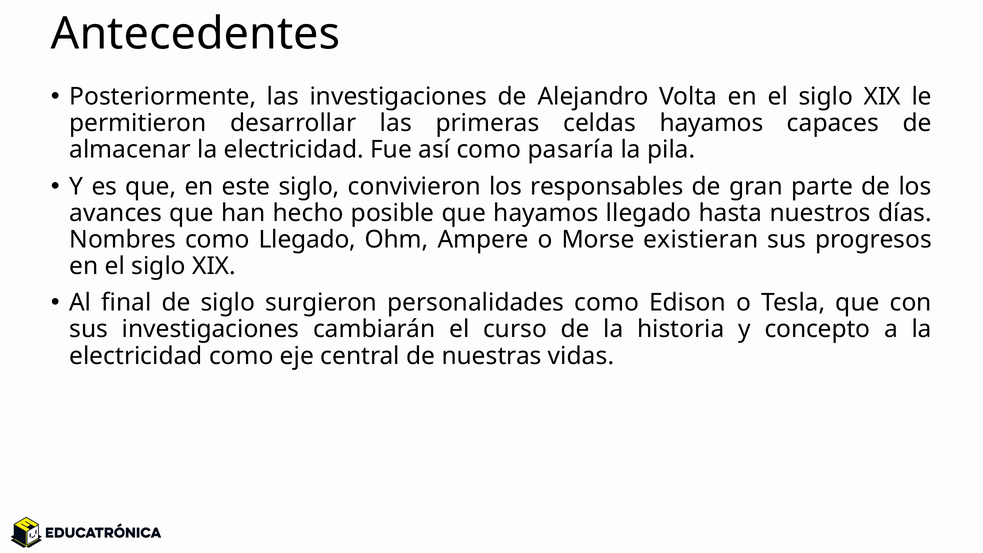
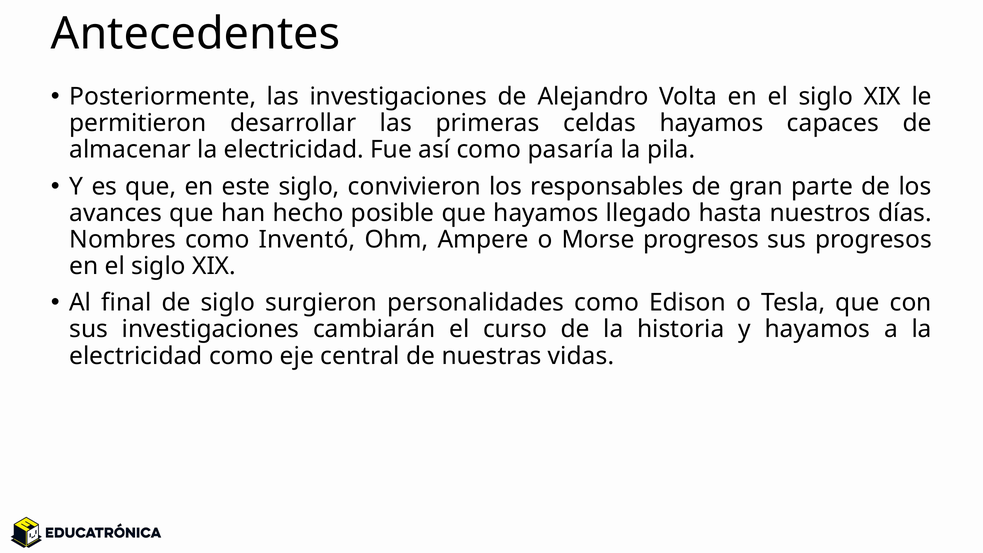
como Llegado: Llegado -> Inventó (307, 240)
Morse existieran: existieran -> progresos (701, 240)
y concepto: concepto -> hayamos (817, 329)
